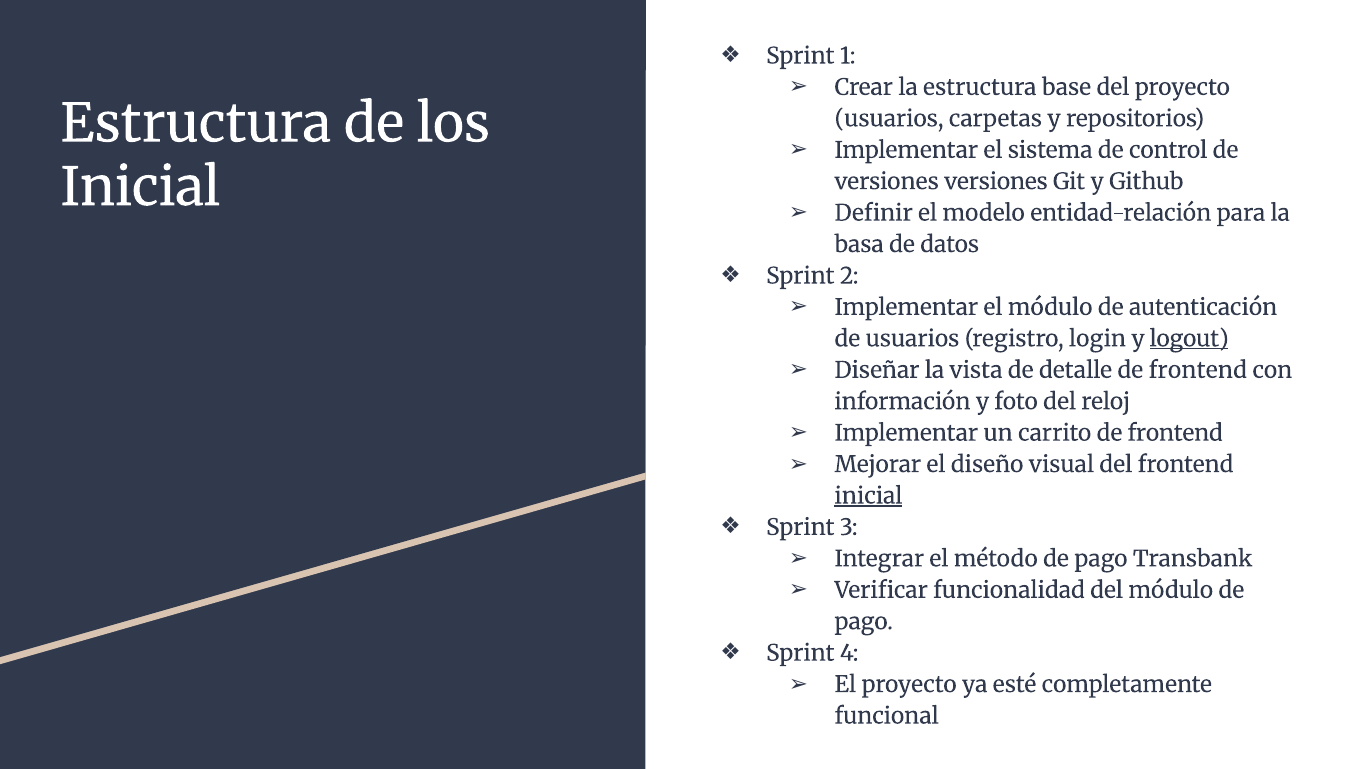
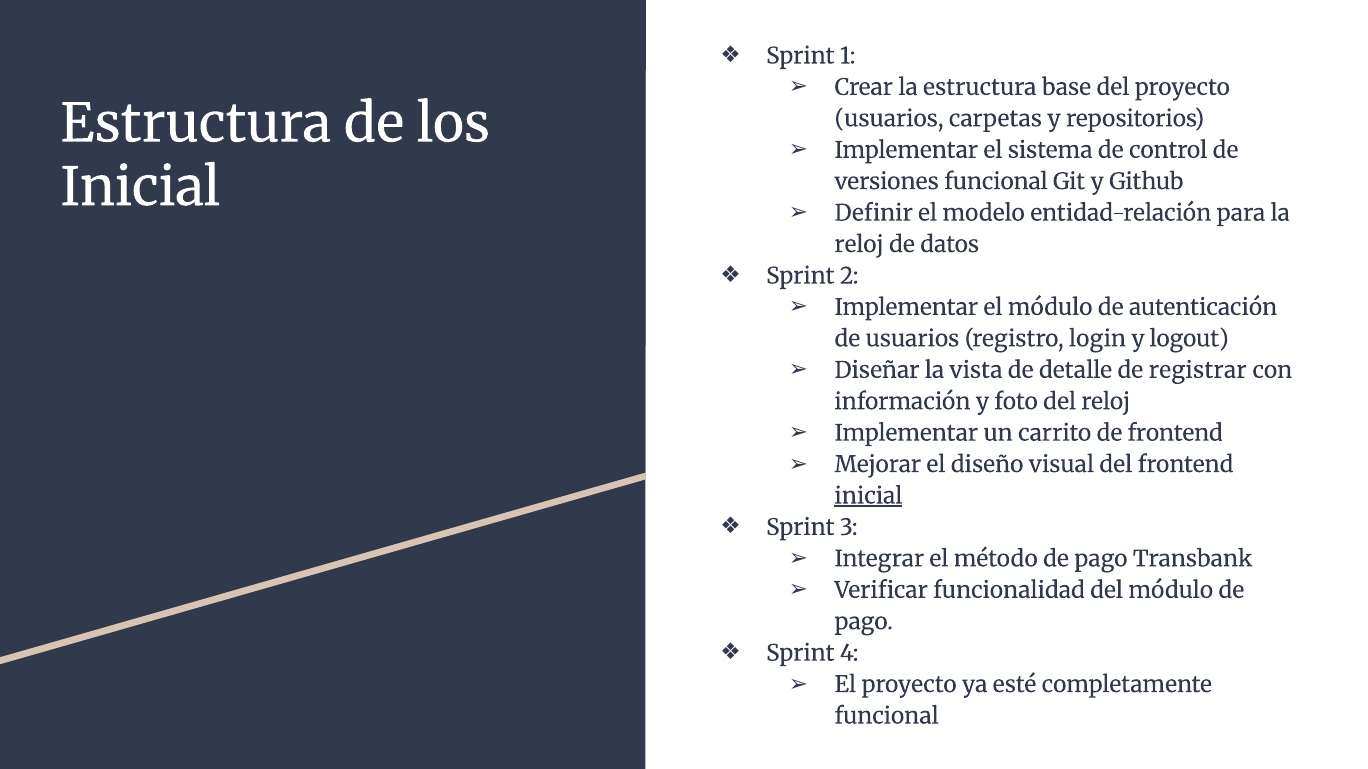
versiones versiones: versiones -> funcional (996, 182)
basa: basa -> reloj (859, 245)
logout underline: present -> none (1189, 339)
detalle de frontend: frontend -> registrar (1198, 371)
